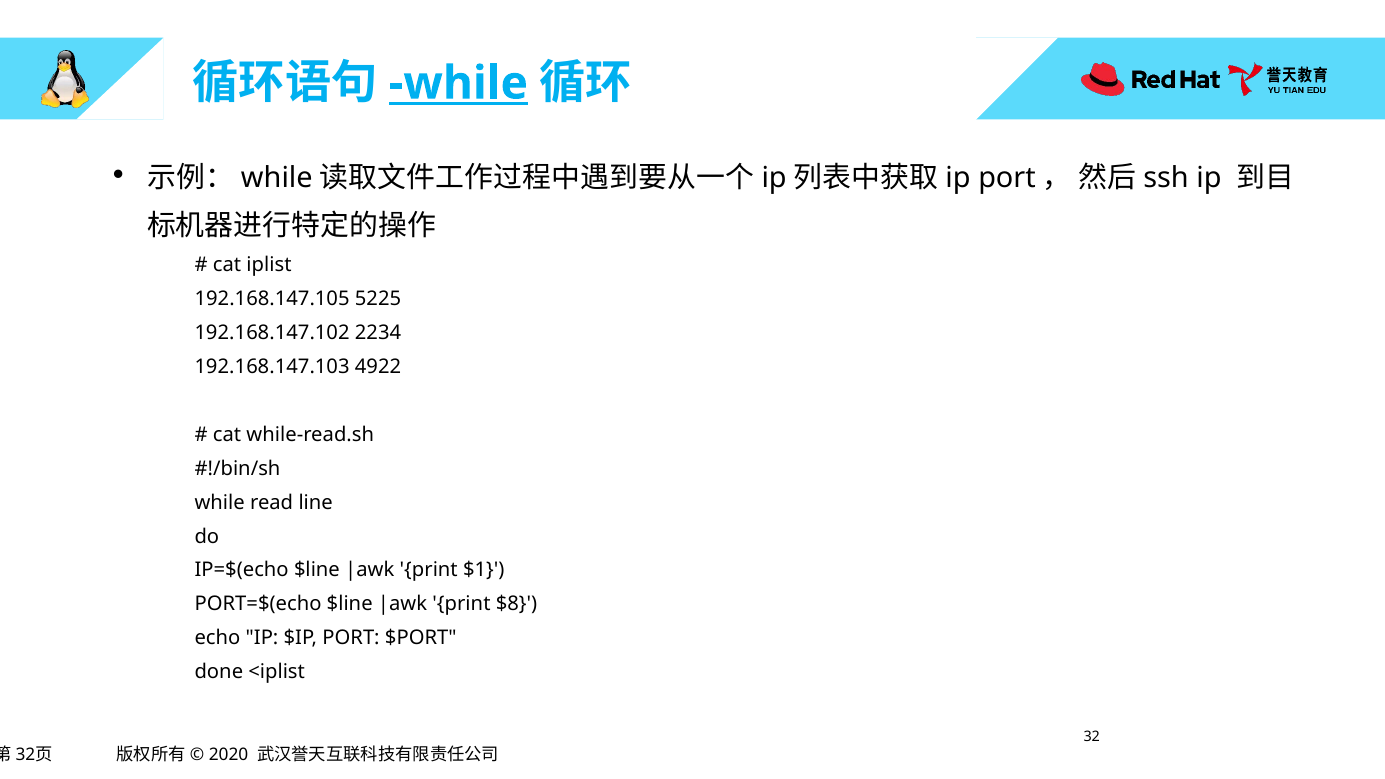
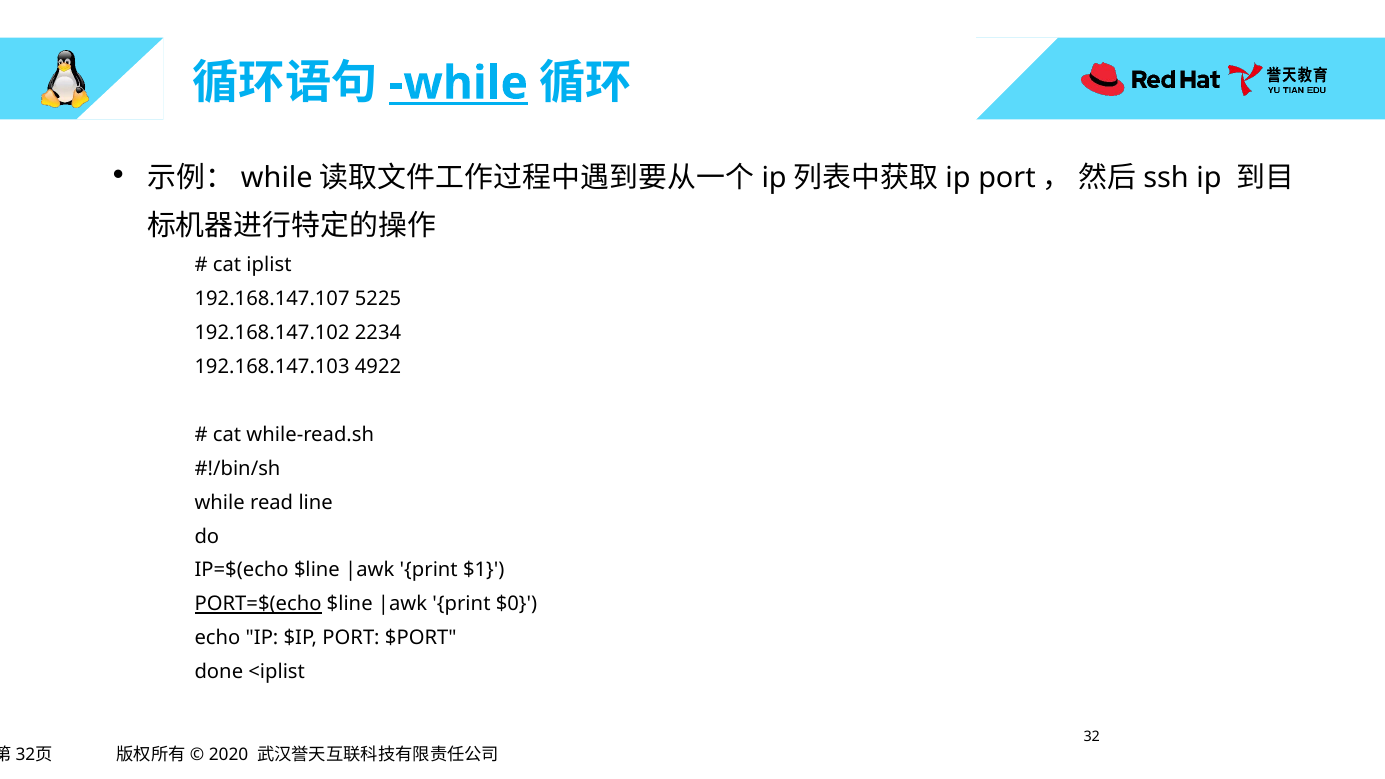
192.168.147.105: 192.168.147.105 -> 192.168.147.107 (272, 299)
PORT=$(echo underline: none -> present (258, 604)
$8: $8 -> $0 (517, 604)
